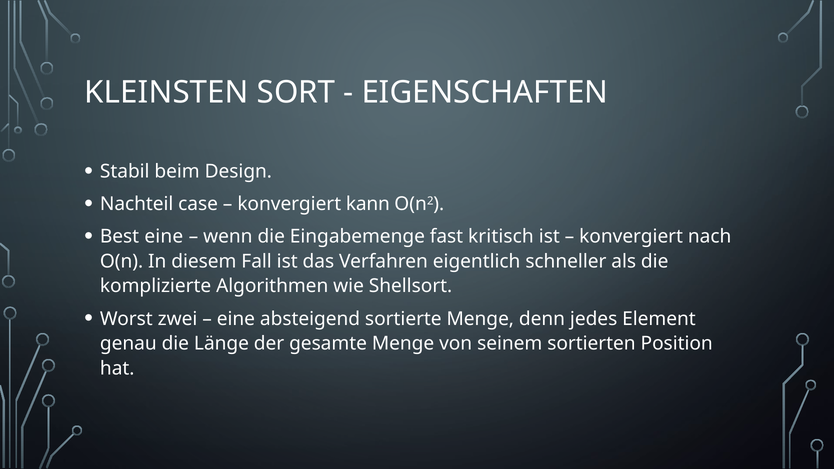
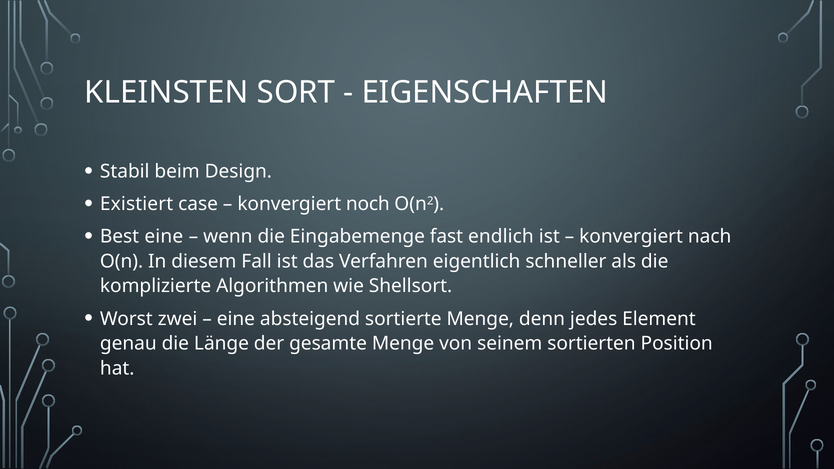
Nachteil: Nachteil -> Existiert (137, 204)
kann: kann -> noch (368, 204)
kritisch: kritisch -> endlich (501, 237)
